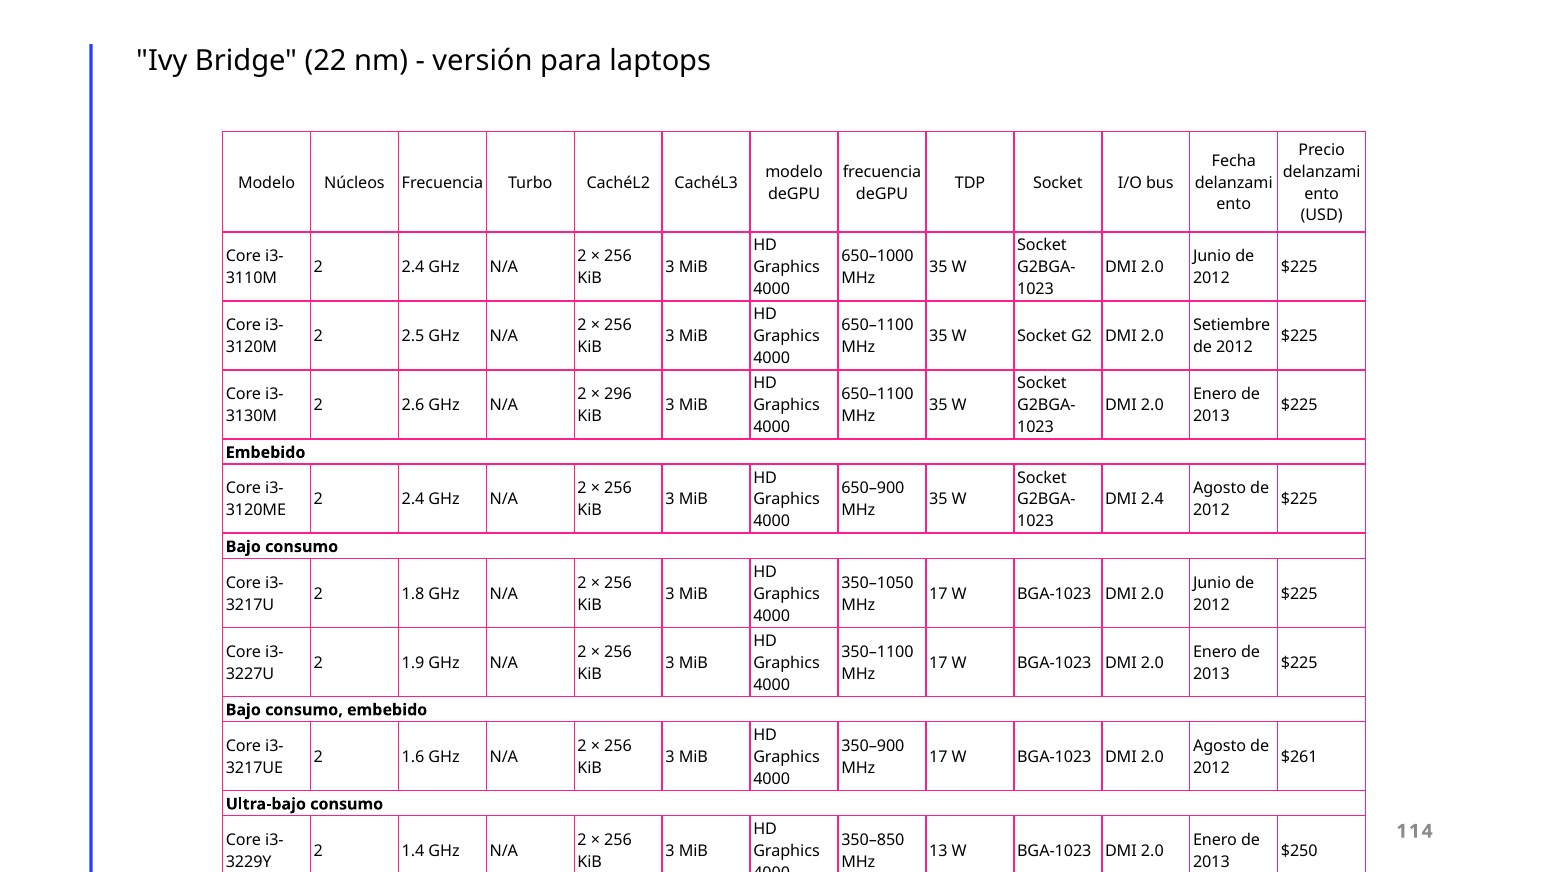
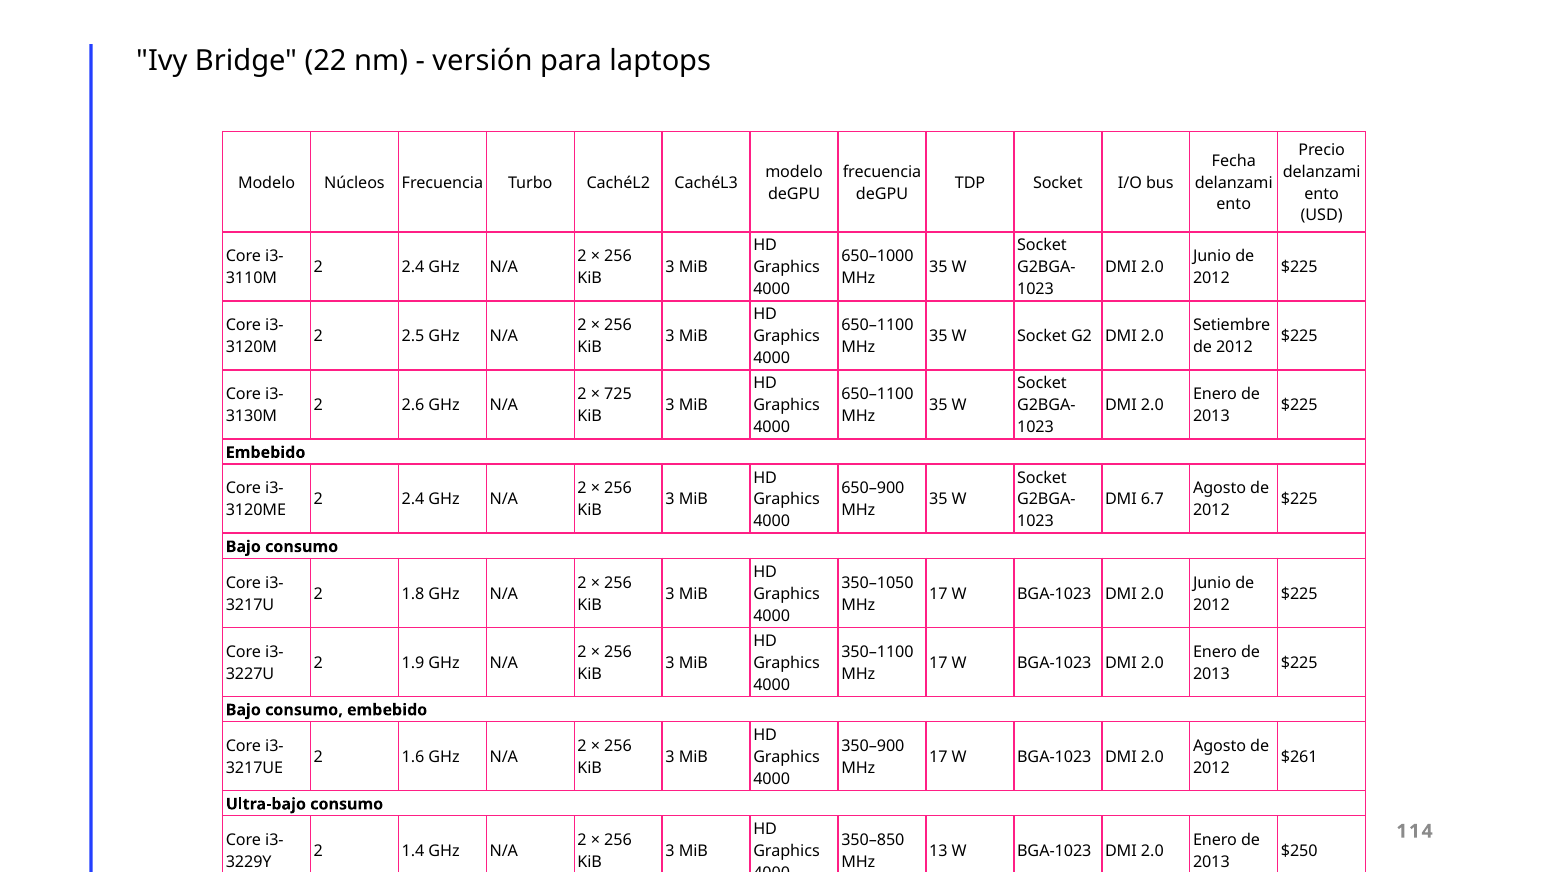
296: 296 -> 725 (618, 395)
DMI 2.4: 2.4 -> 6.7 (1152, 500)
